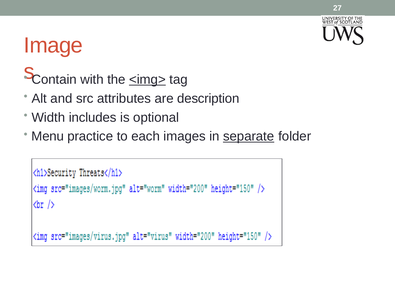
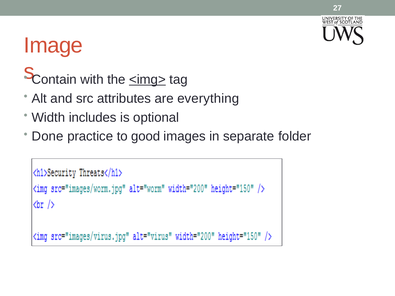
description: description -> everything (208, 99)
Menu: Menu -> Done (48, 137)
each: each -> good (146, 137)
separate underline: present -> none (249, 137)
